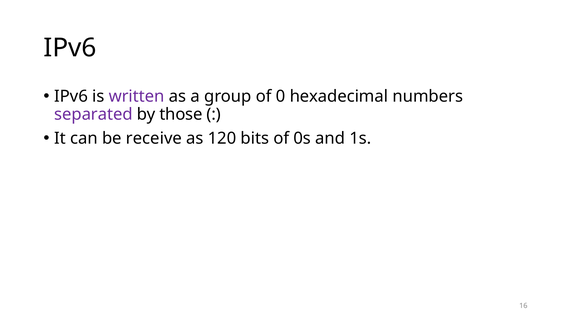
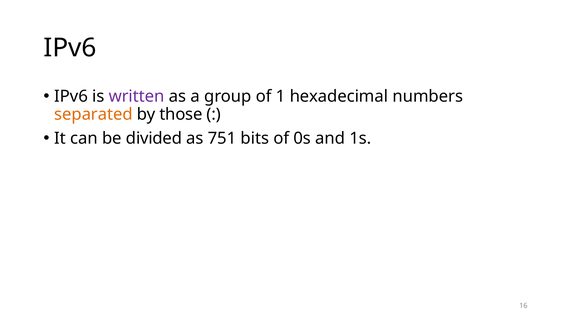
0: 0 -> 1 (281, 97)
separated colour: purple -> orange (93, 115)
receive: receive -> divided (154, 138)
120: 120 -> 751 (222, 138)
